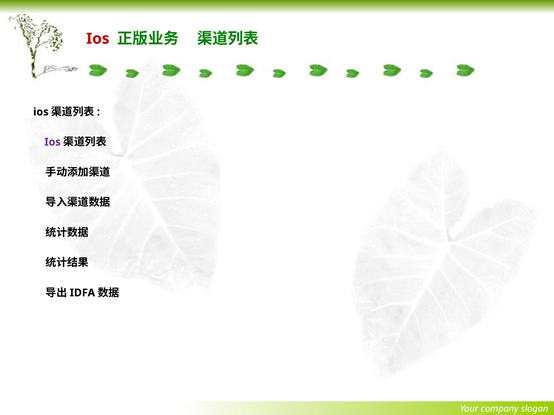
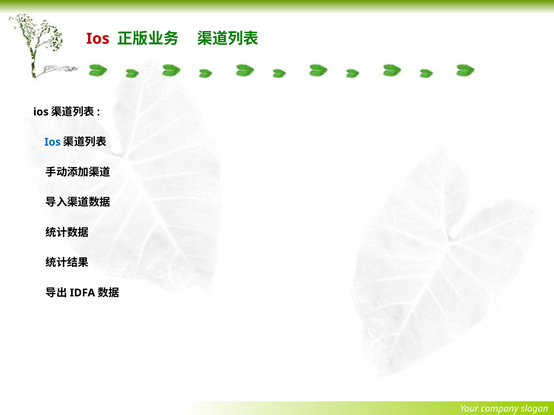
Ios colour: purple -> blue (53, 142)
